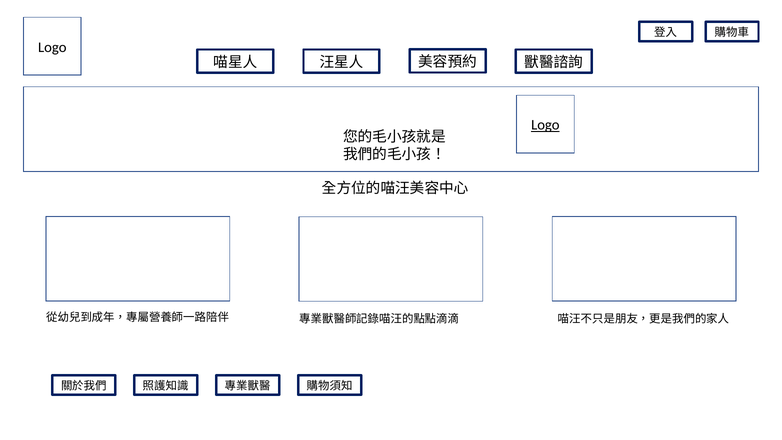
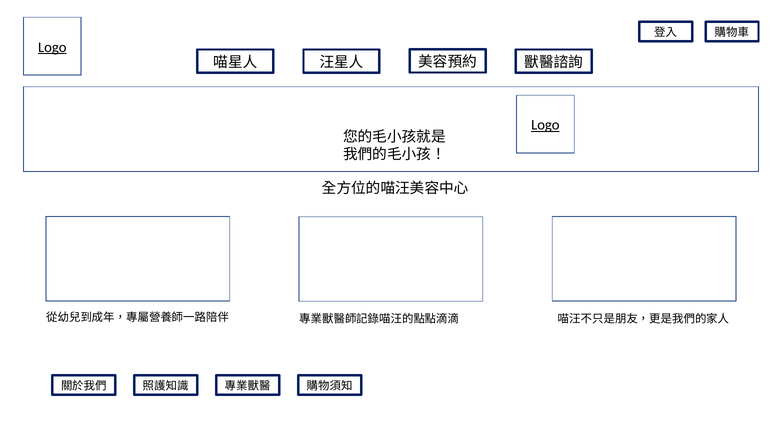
Logo underline: none -> present (52, 47)
